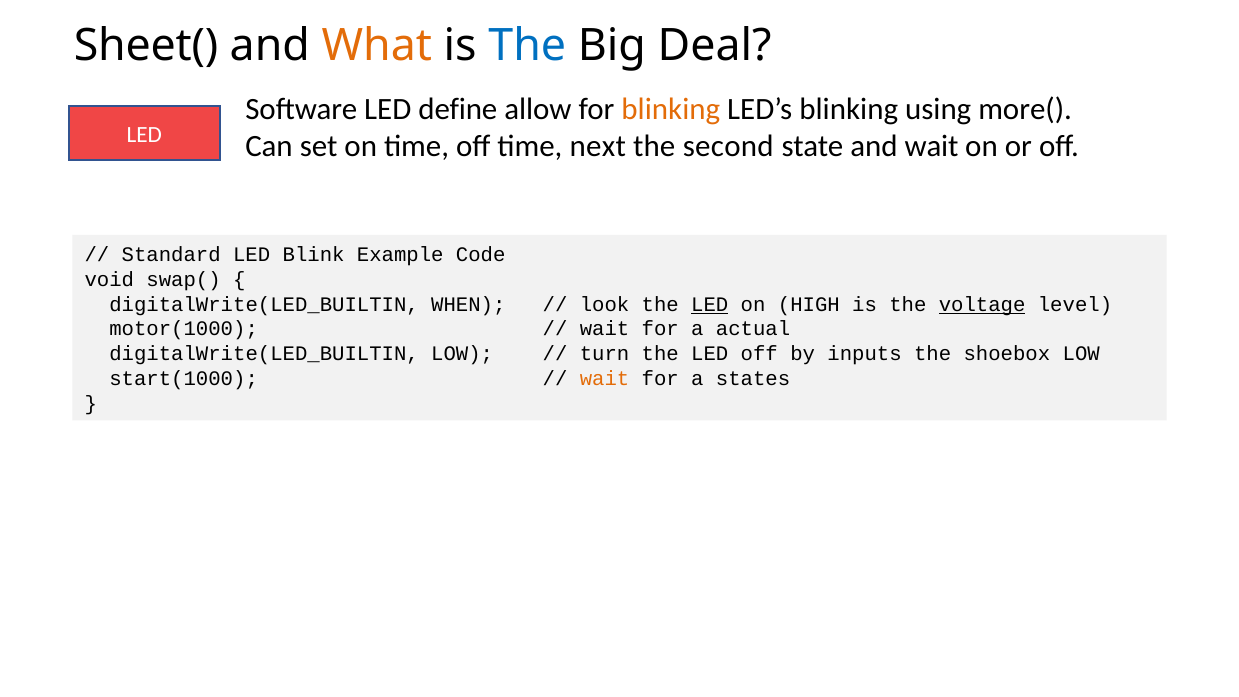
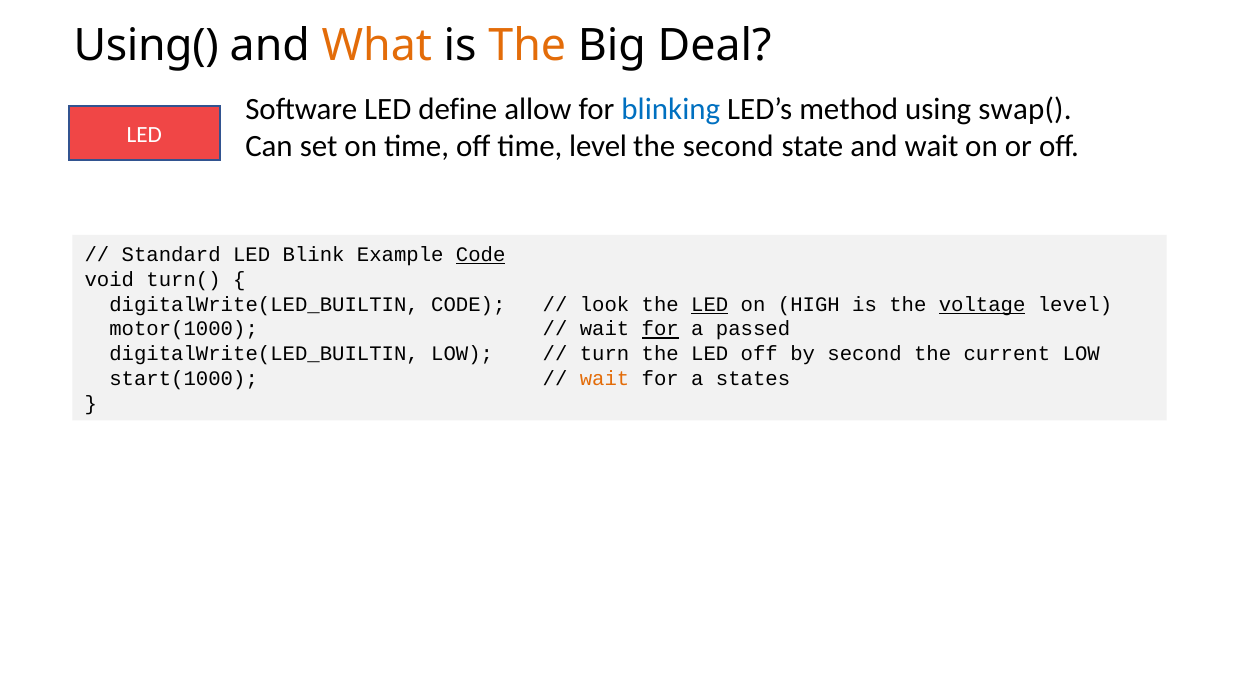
Sheet(: Sheet( -> Using( (146, 46)
The colour: blue -> orange (527, 46)
blinking colour: orange -> blue (671, 109)
LED’s blinking: blinking -> method (849, 109)
more(: more( -> swap( (1025, 109)
time next: next -> level (598, 146)
Code underline: none -> present (481, 255)
swap(: swap( -> turn( (184, 280)
digitalWrite(LED_BUILTIN WHEN: WHEN -> CODE (468, 304)
for underline: none -> present (660, 329)
actual: actual -> passed (753, 329)
by inputs: inputs -> second (865, 354)
shoebox: shoebox -> current (1007, 354)
